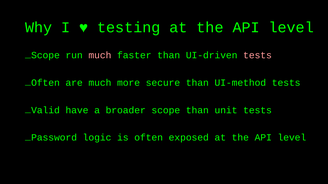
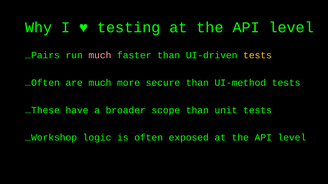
Scope: Scope -> Pairs (45, 55)
tests colour: pink -> yellow (258, 55)
Valid: Valid -> These (45, 110)
Password: Password -> Workshop (54, 138)
